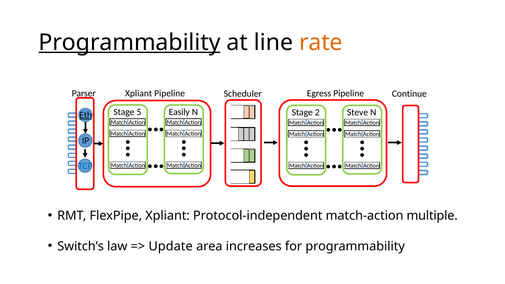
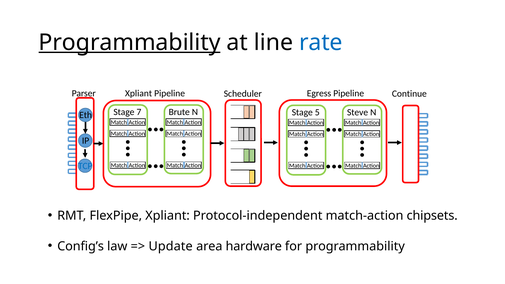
rate colour: orange -> blue (321, 42)
5: 5 -> 7 (139, 112)
Easily: Easily -> Brute (179, 112)
2: 2 -> 5 (317, 112)
Eth underline: present -> none (86, 115)
multiple: multiple -> chipsets (432, 216)
Switch’s: Switch’s -> Config’s (81, 246)
increases: increases -> hardware (254, 246)
